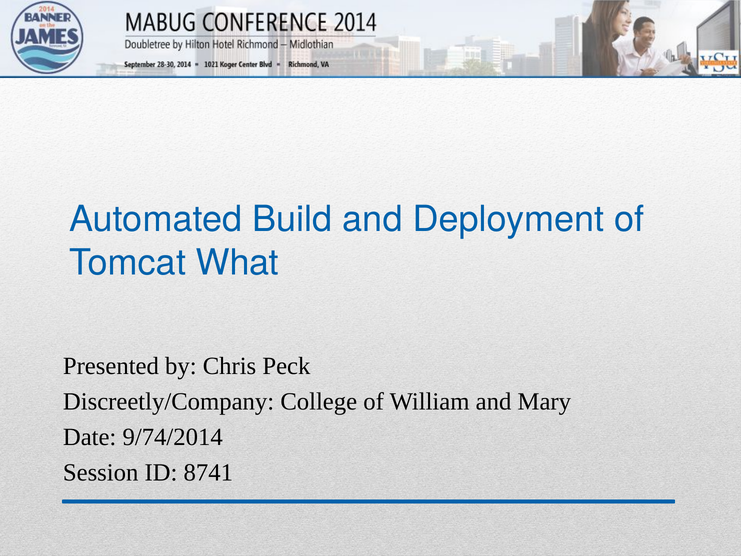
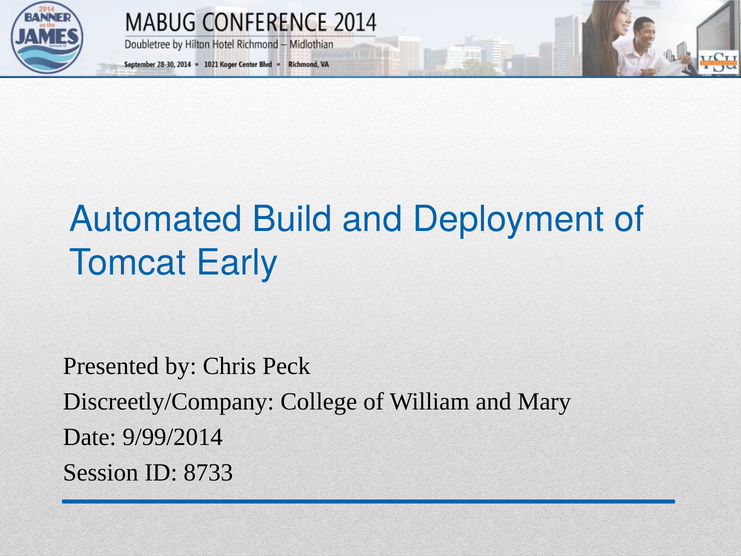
What: What -> Early (237, 263)
9/74/2014: 9/74/2014 -> 9/99/2014 (173, 437)
8741: 8741 -> 8733 (208, 472)
